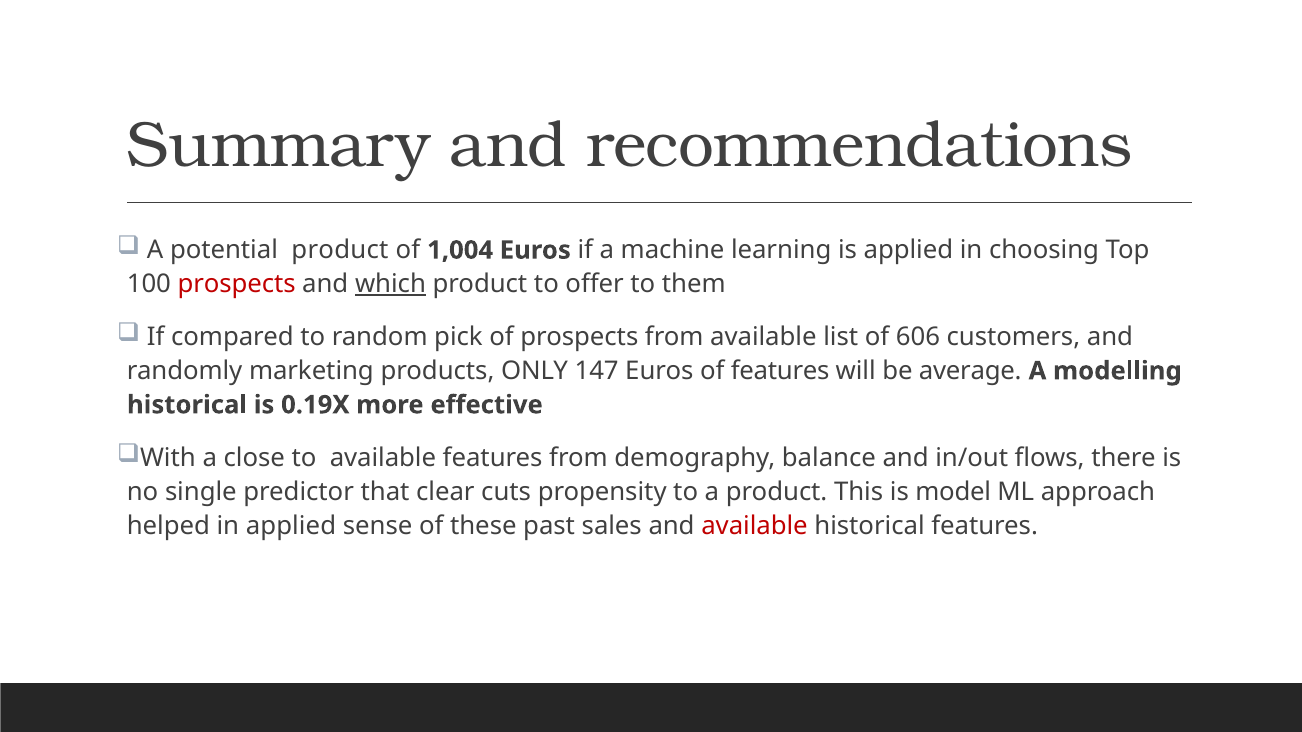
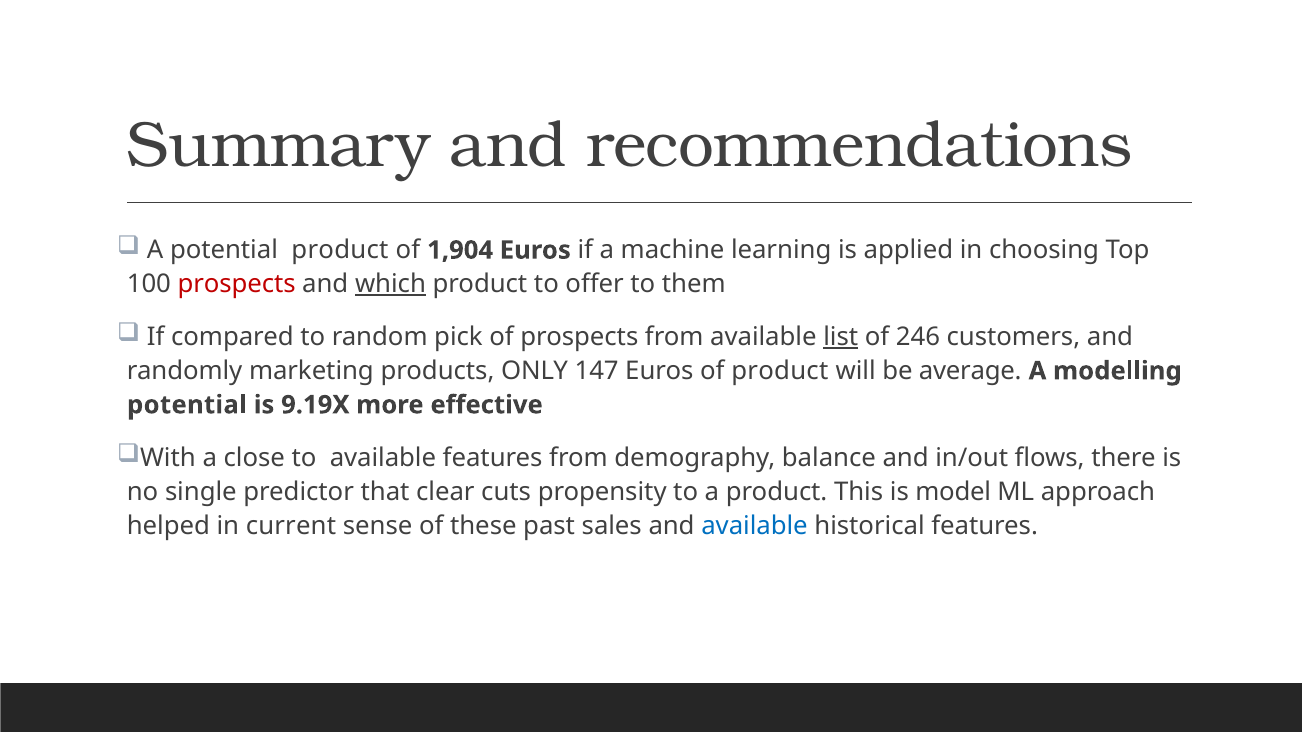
1,004: 1,004 -> 1,904 (460, 250)
list underline: none -> present (841, 337)
606: 606 -> 246 (918, 337)
of features: features -> product (780, 371)
historical: historical -> potential (187, 405)
0.19X: 0.19X -> 9.19X (315, 405)
in applied: applied -> current (291, 526)
available colour: red -> blue (755, 526)
